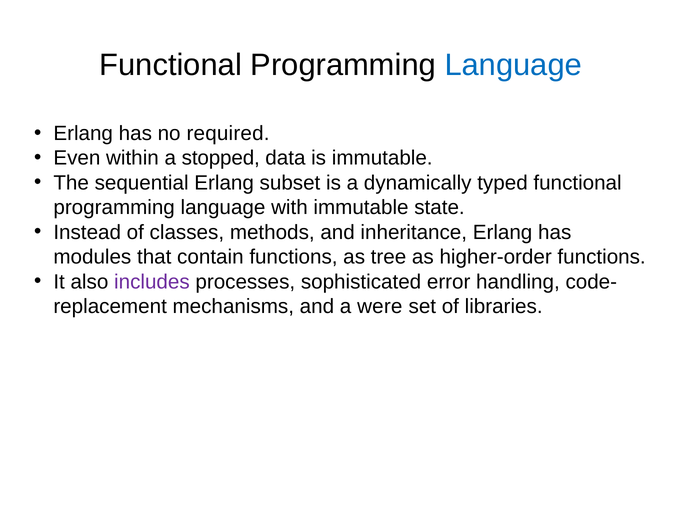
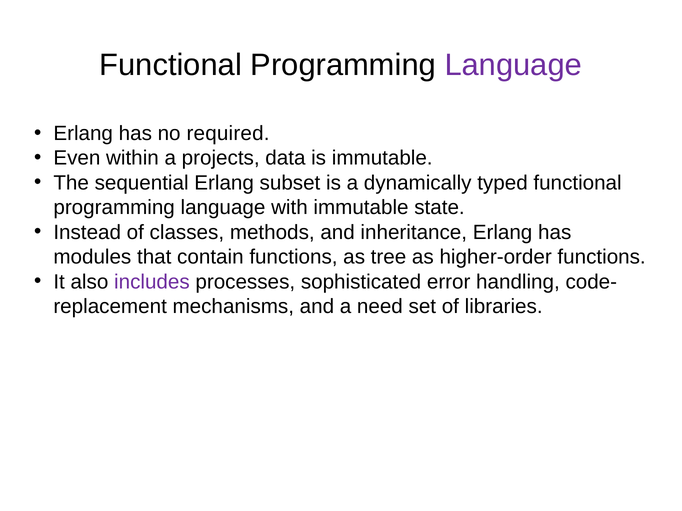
Language colour: blue -> purple (513, 65)
stopped: stopped -> projects (221, 158)
were: were -> need (380, 307)
